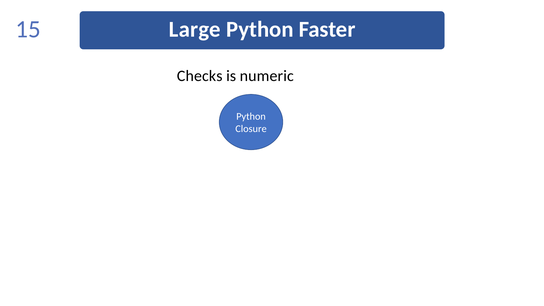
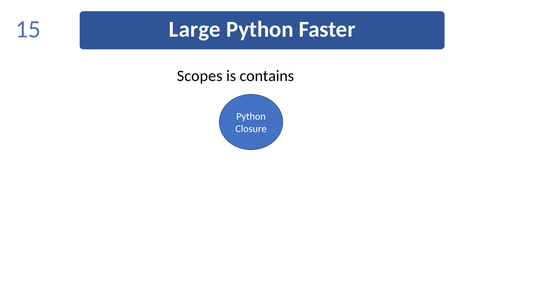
Checks: Checks -> Scopes (200, 76)
numeric: numeric -> contains (267, 76)
